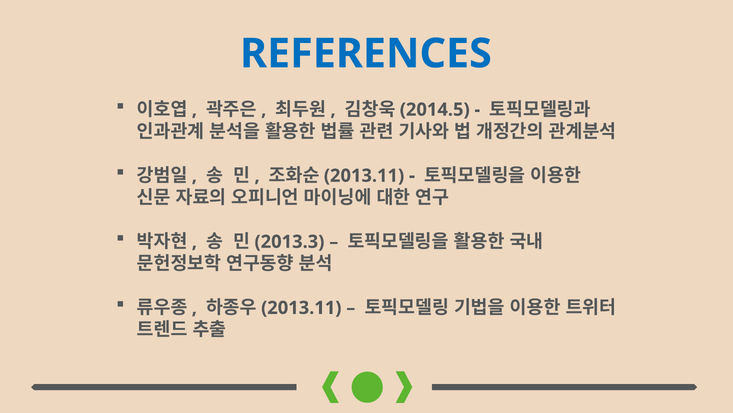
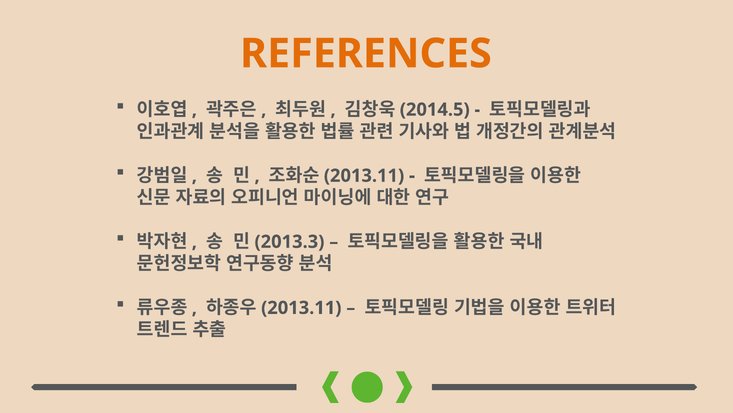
REFERENCES colour: blue -> orange (366, 54)
